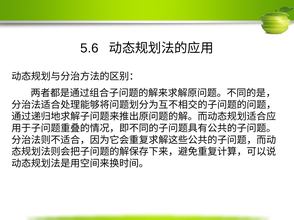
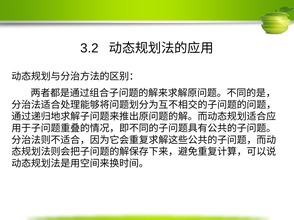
5.6: 5.6 -> 3.2 (89, 48)
